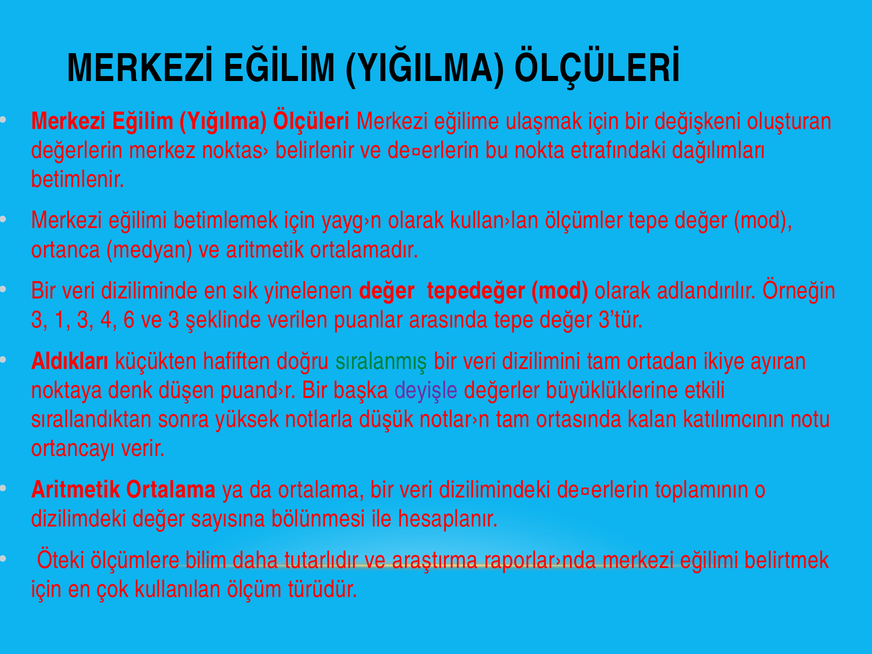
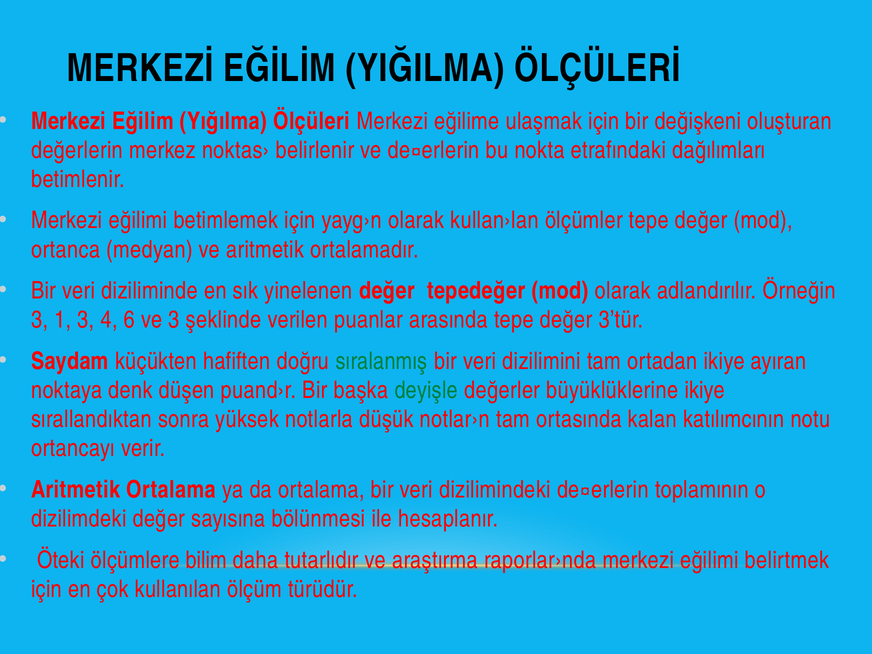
Aldıkları: Aldıkları -> Saydam (70, 361)
deyişle colour: purple -> green (426, 390)
büyüklüklerine etkili: etkili -> ikiye (705, 390)
